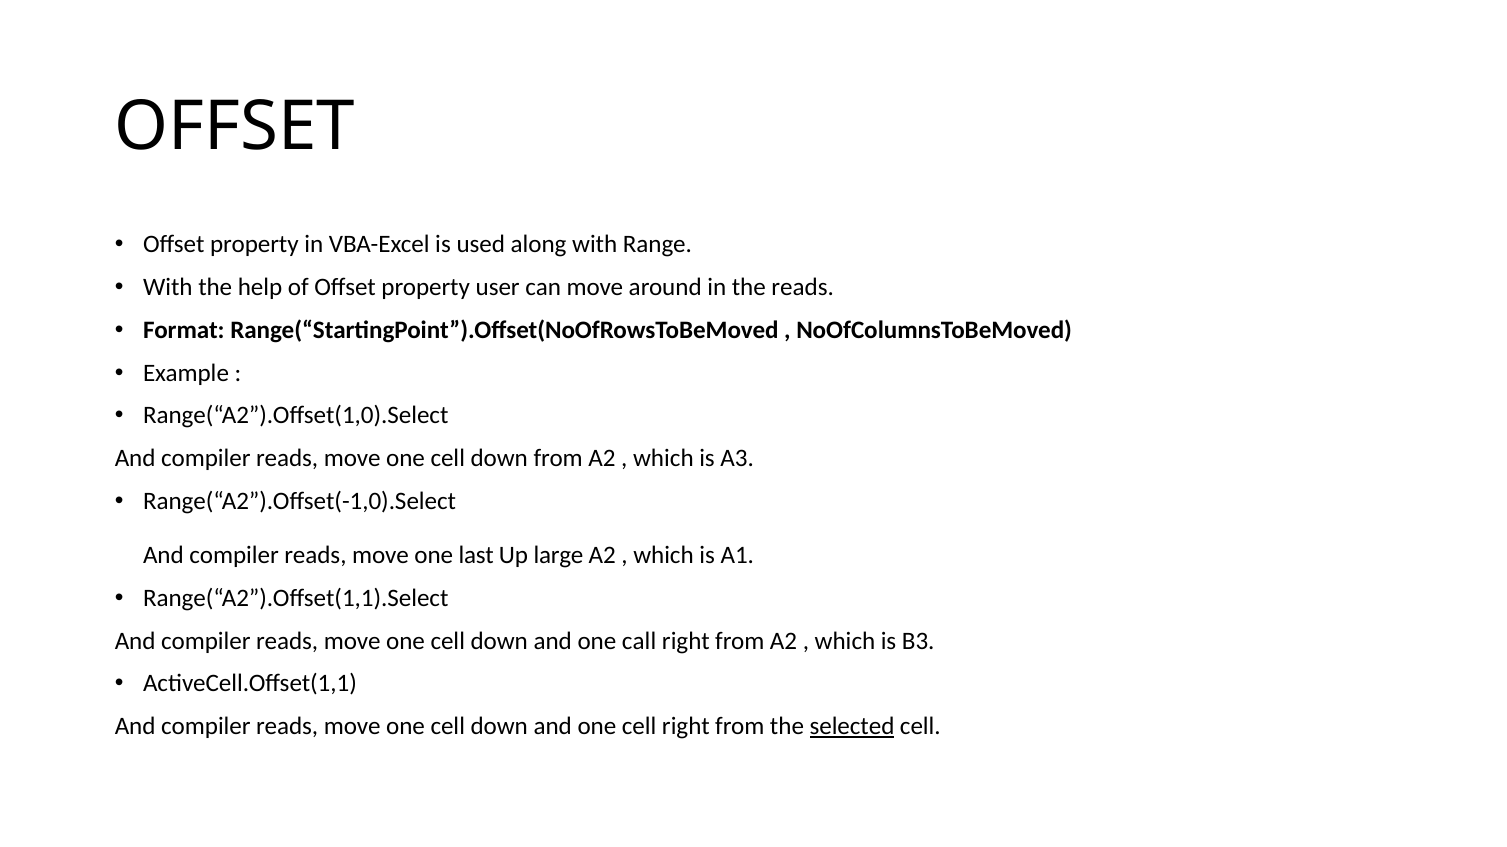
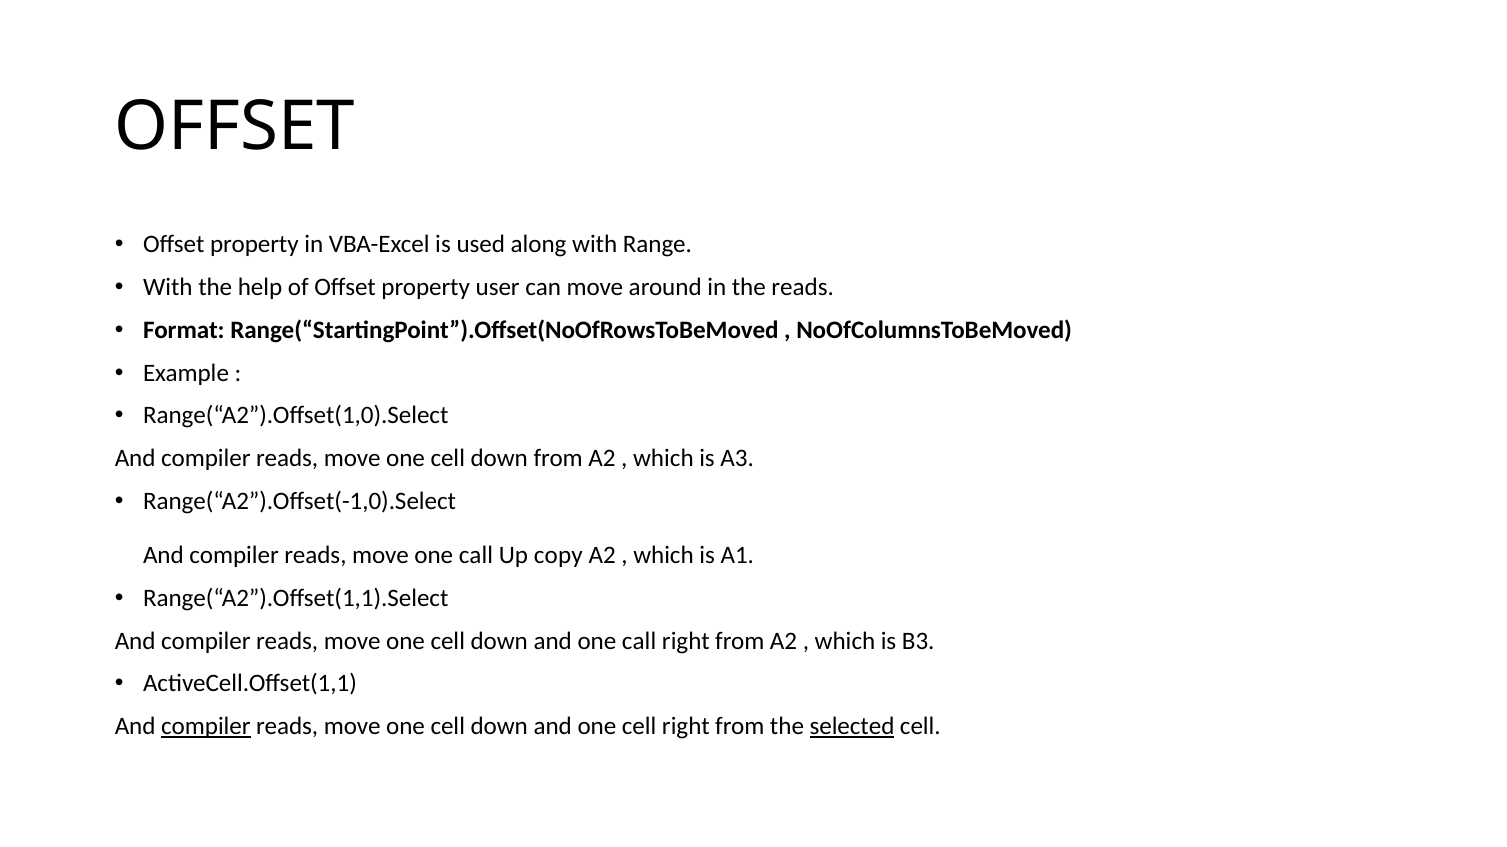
move one last: last -> call (476, 556)
large: large -> copy (558, 556)
compiler underline: none -> present (206, 727)
